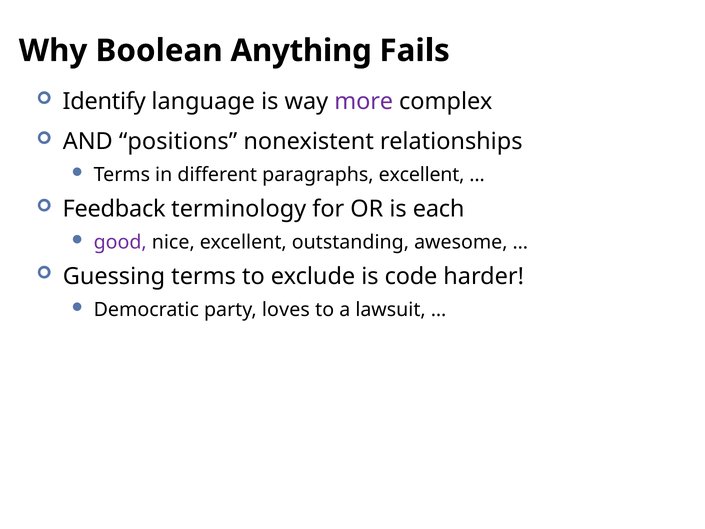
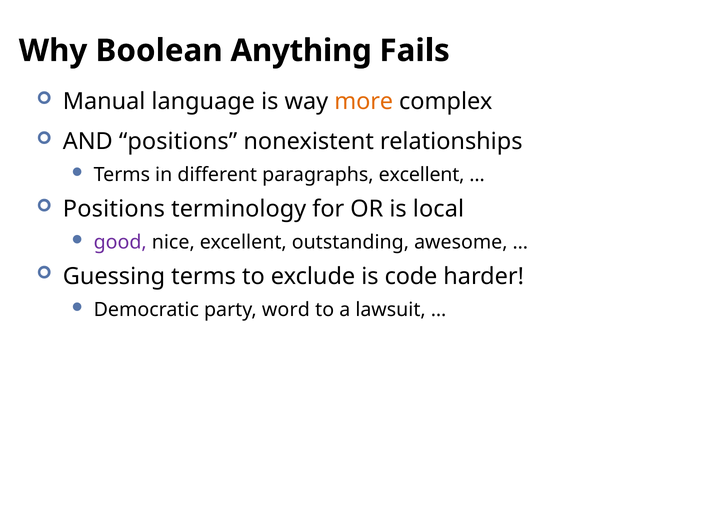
Identify: Identify -> Manual (104, 102)
more colour: purple -> orange (364, 102)
Feedback: Feedback -> Positions (114, 209)
each: each -> local (438, 209)
loves: loves -> word (286, 310)
